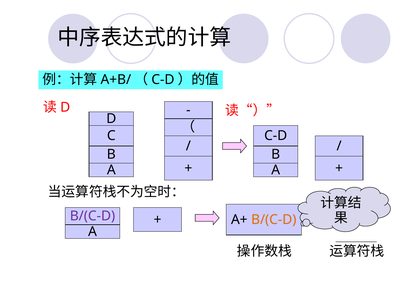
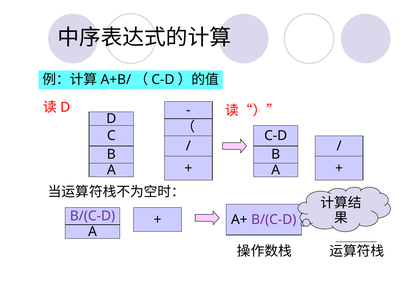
B/(C-D colour: orange -> purple (274, 220)
